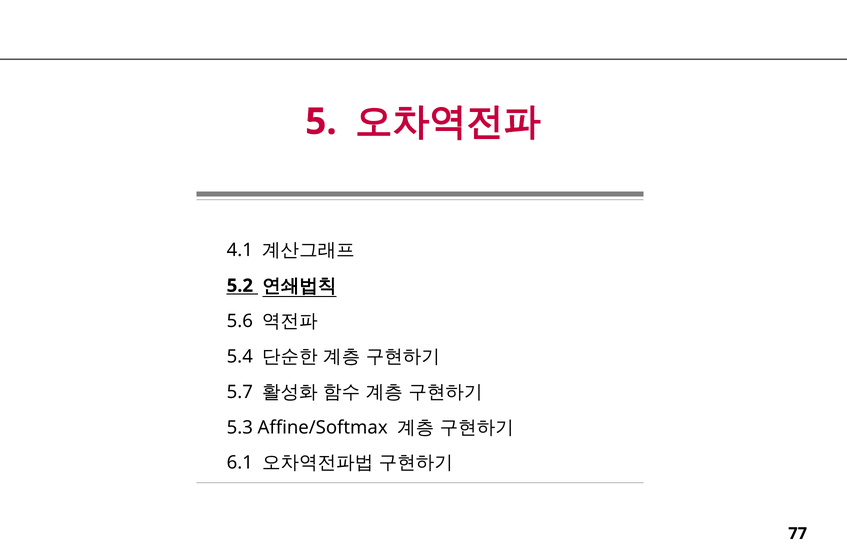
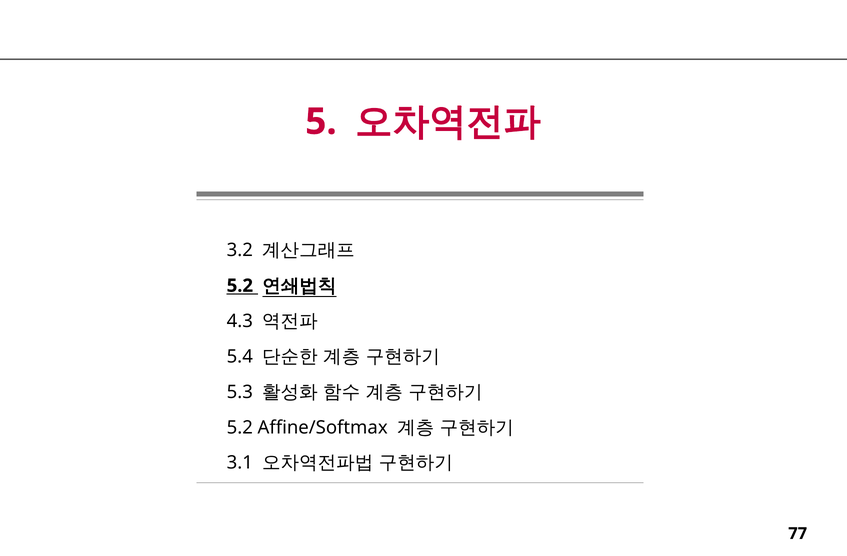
4.1: 4.1 -> 3.2 (240, 250)
5.6: 5.6 -> 4.3 (240, 321)
5.7: 5.7 -> 5.3 (240, 392)
5.3: 5.3 -> 5.2 (240, 428)
6.1: 6.1 -> 3.1 (240, 463)
